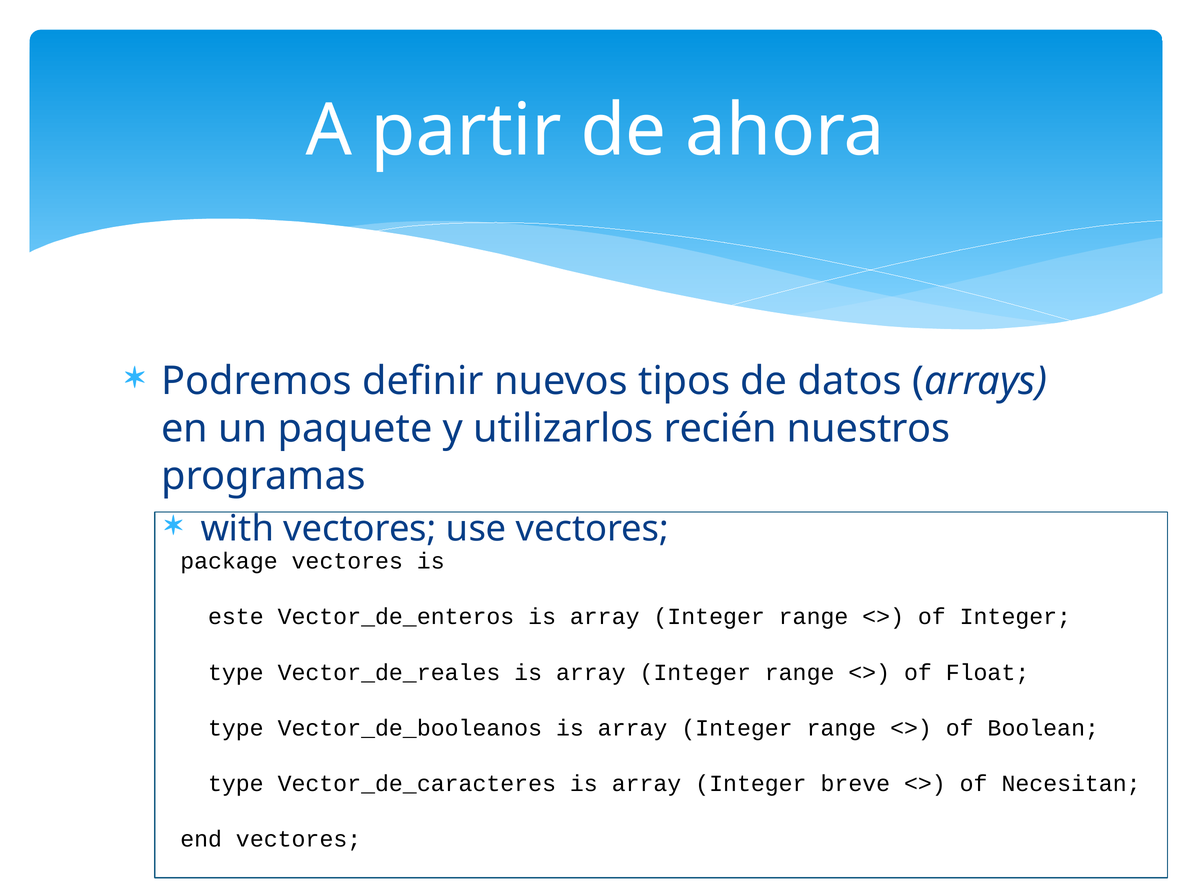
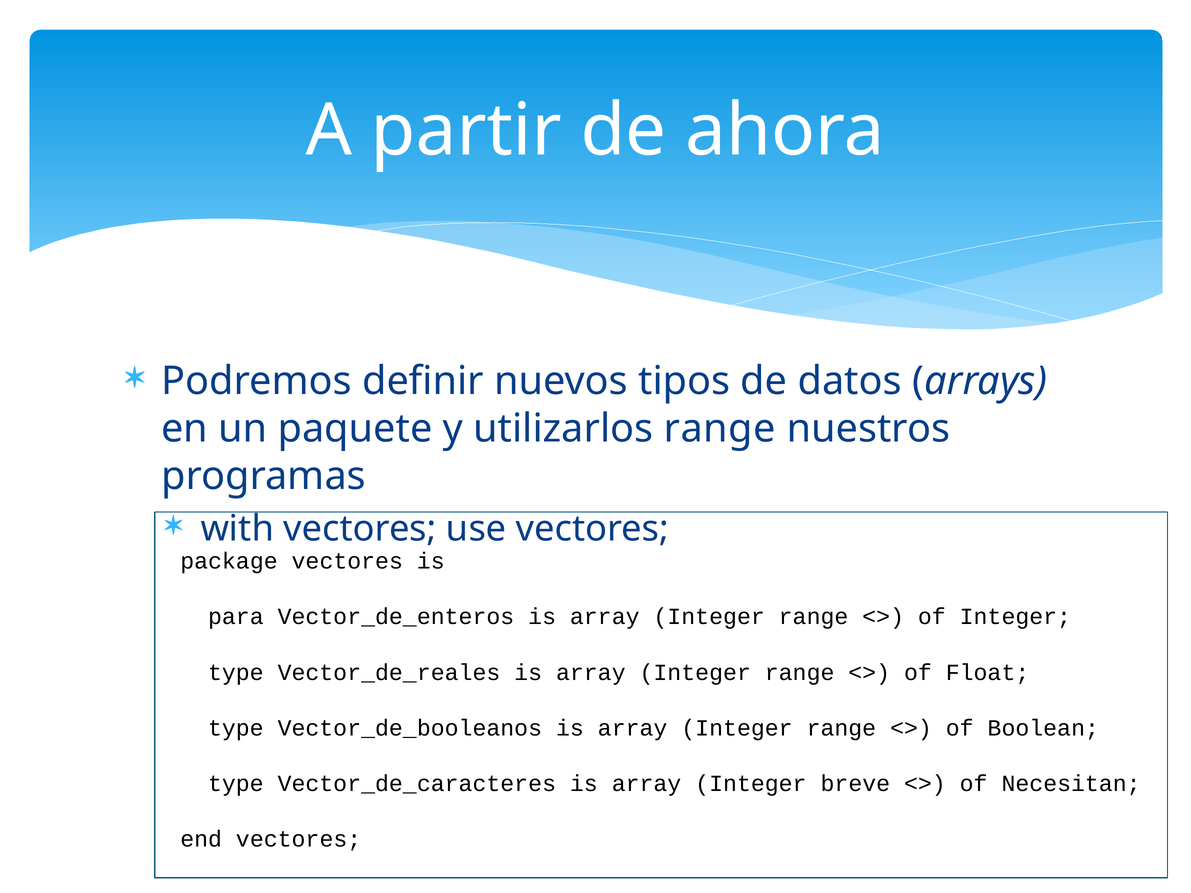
utilizarlos recién: recién -> range (720, 429)
este: este -> para (236, 617)
